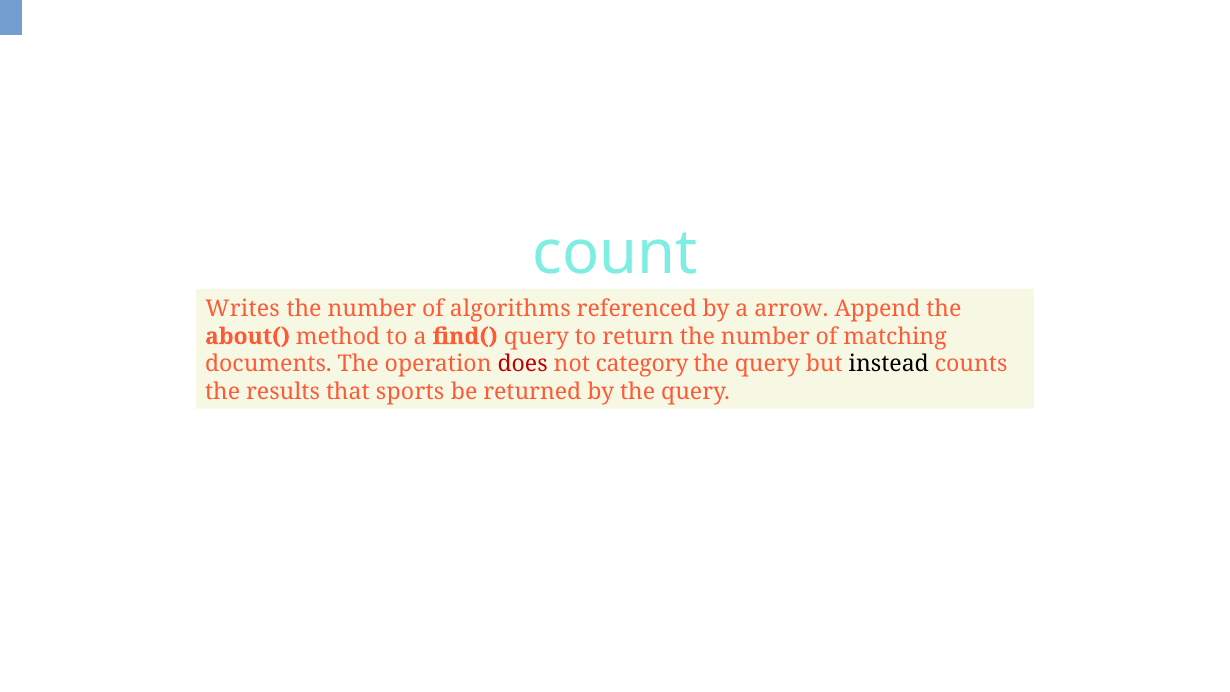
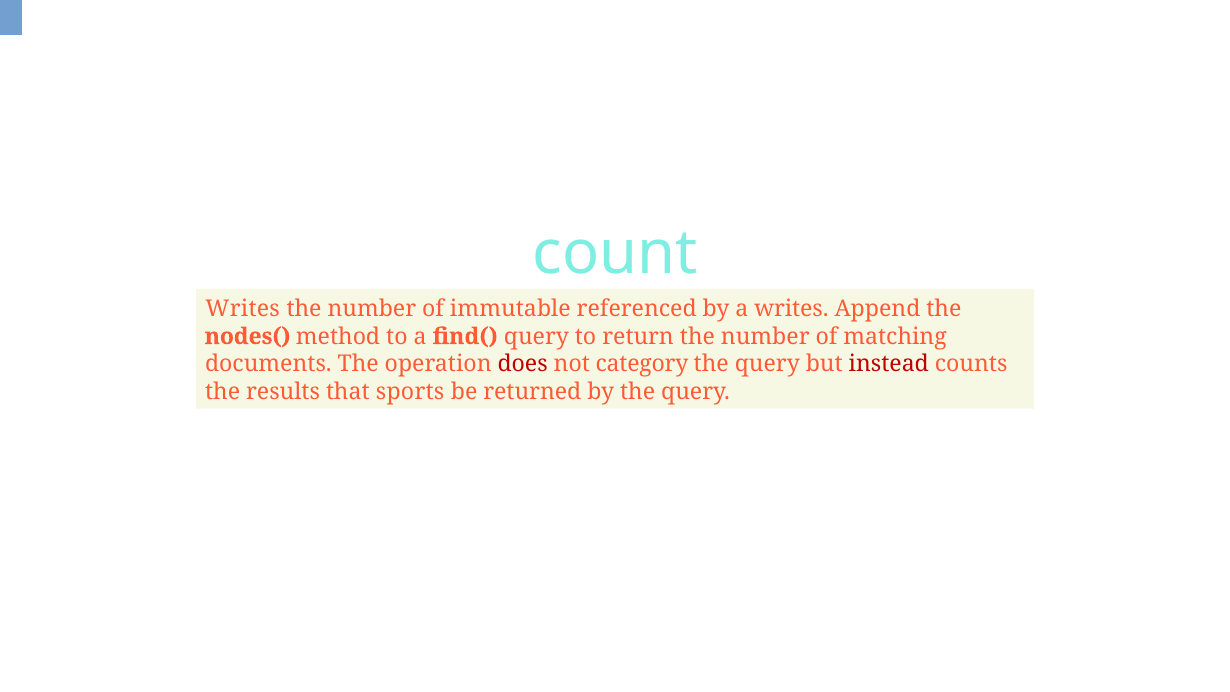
algorithms: algorithms -> immutable (510, 309)
a arrow: arrow -> writes (791, 309)
about(: about( -> nodes( (248, 336)
instead colour: black -> red (889, 364)
